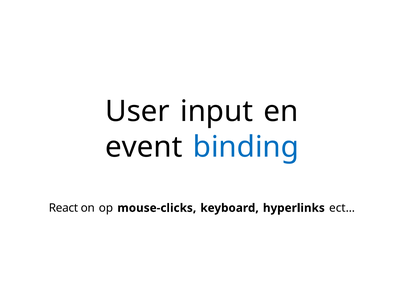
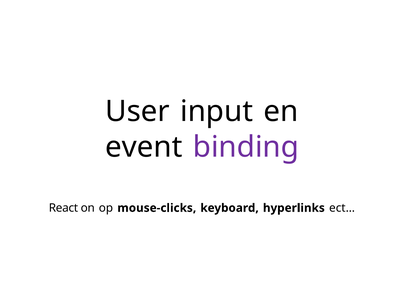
binding colour: blue -> purple (246, 147)
